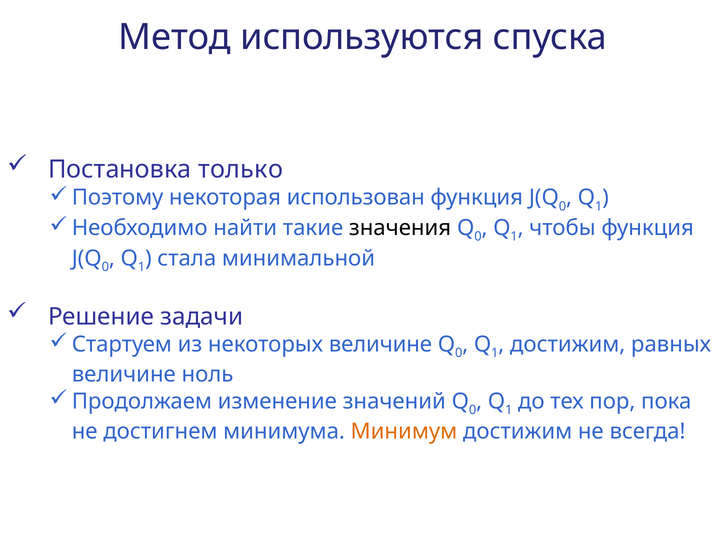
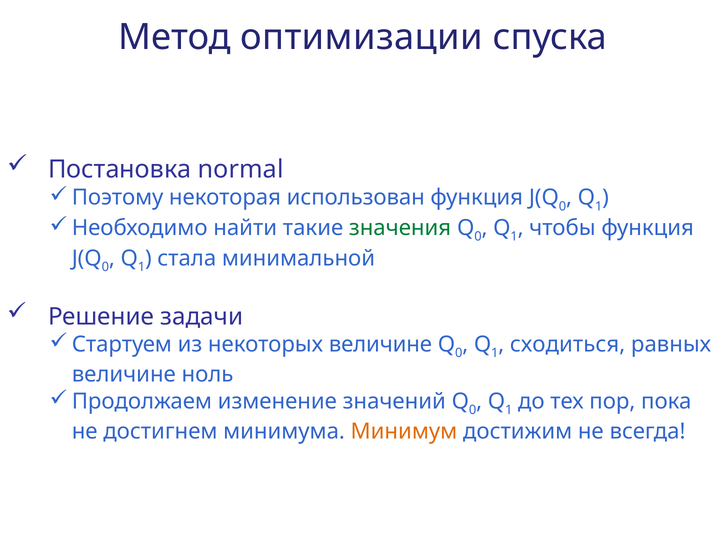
используются: используются -> оптимизации (362, 37)
только: только -> normal (241, 169)
значения colour: black -> green (400, 228)
достижим: достижим -> сходиться (568, 344)
